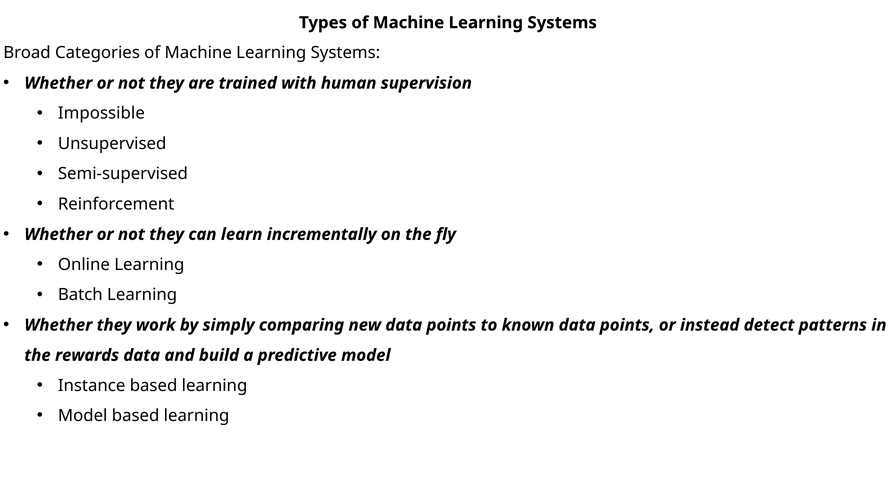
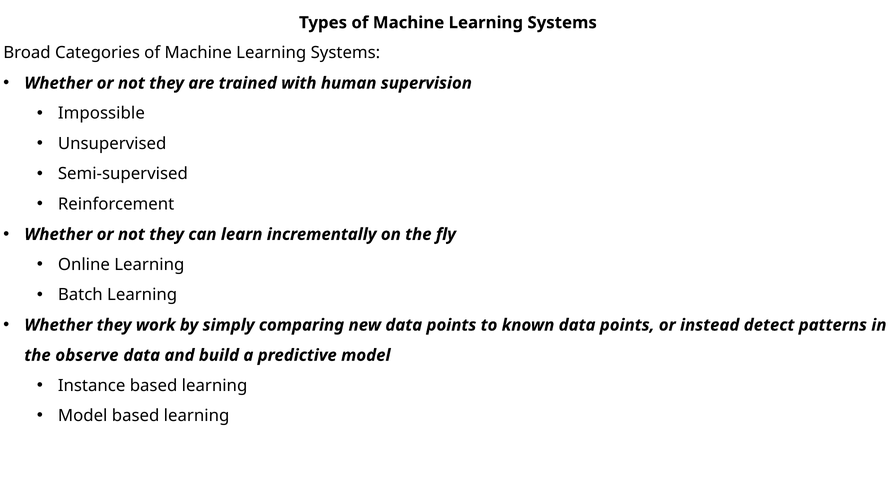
rewards: rewards -> observe (87, 355)
